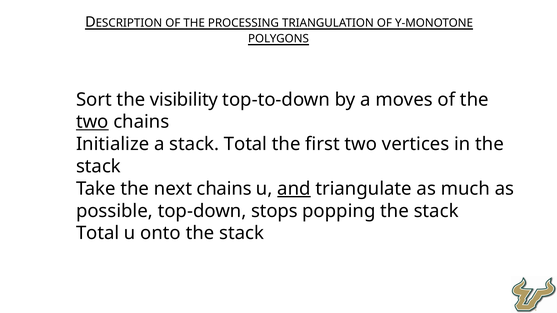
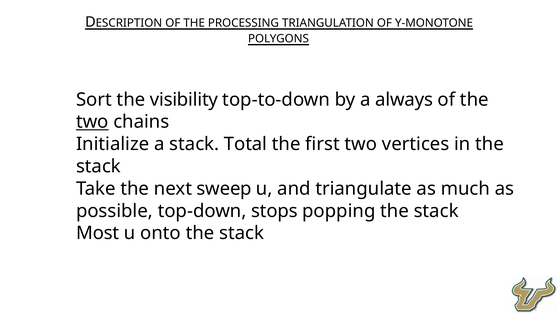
moves: moves -> always (404, 100)
next chains: chains -> sweep (224, 189)
and underline: present -> none (294, 189)
Total: Total -> Most (98, 233)
